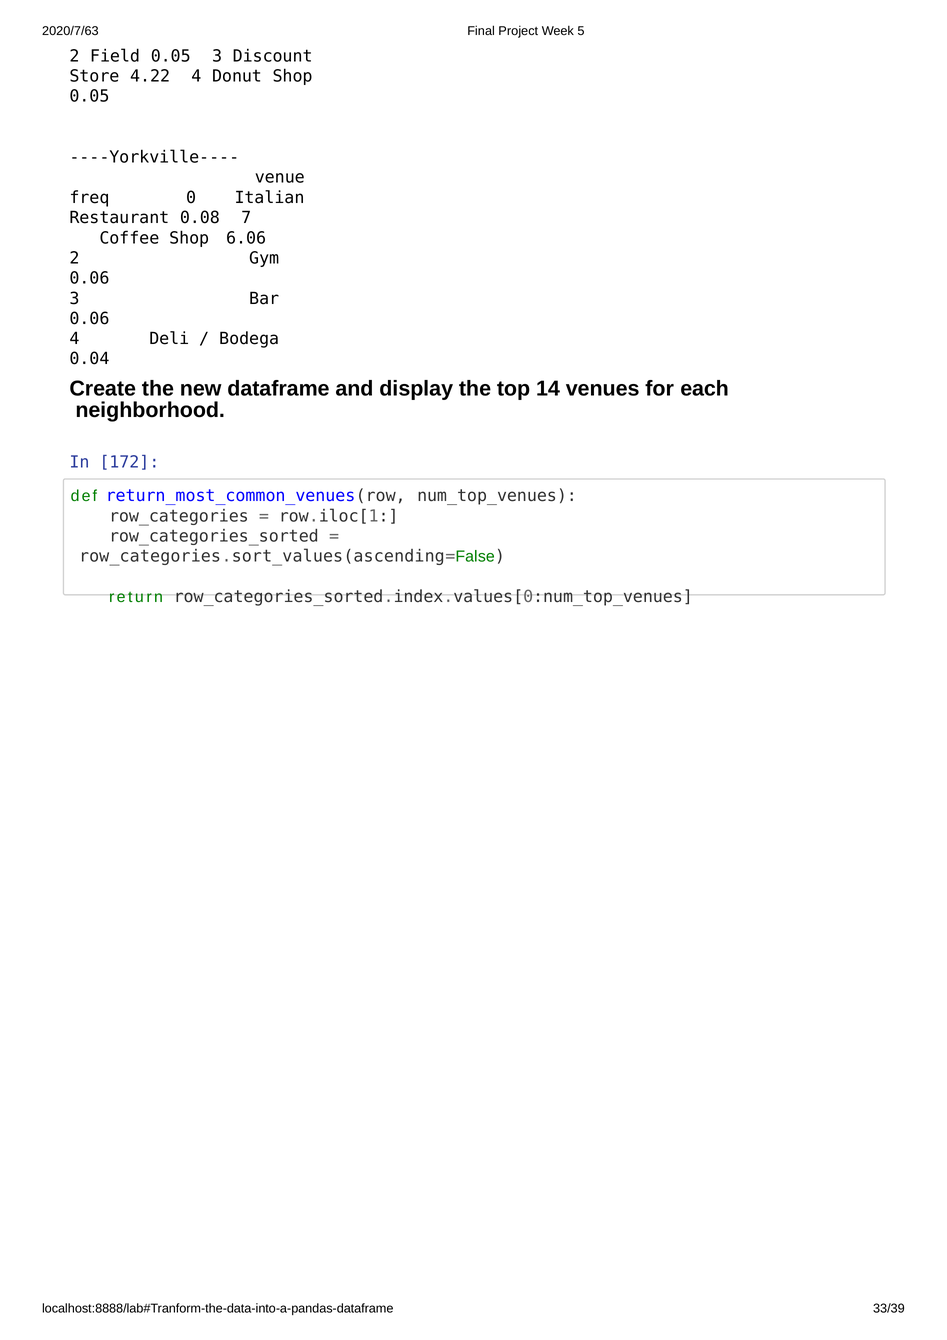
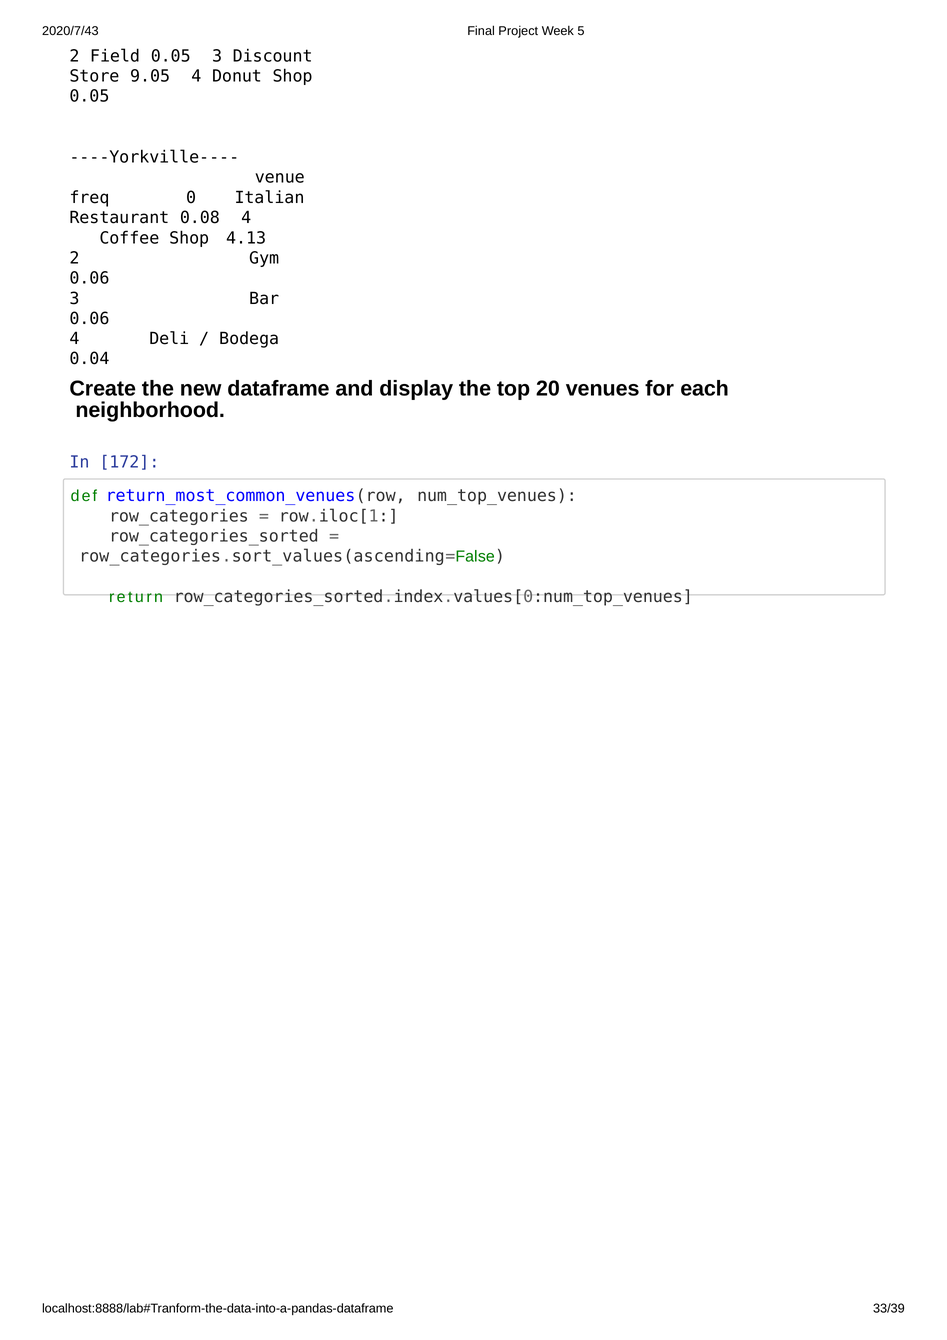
2020/7/63: 2020/7/63 -> 2020/7/43 (70, 31)
4.22: 4.22 -> 9.05 (150, 76)
0.08 7: 7 -> 4 (246, 218)
6.06: 6.06 -> 4.13 (246, 238)
14: 14 -> 20 (548, 389)
